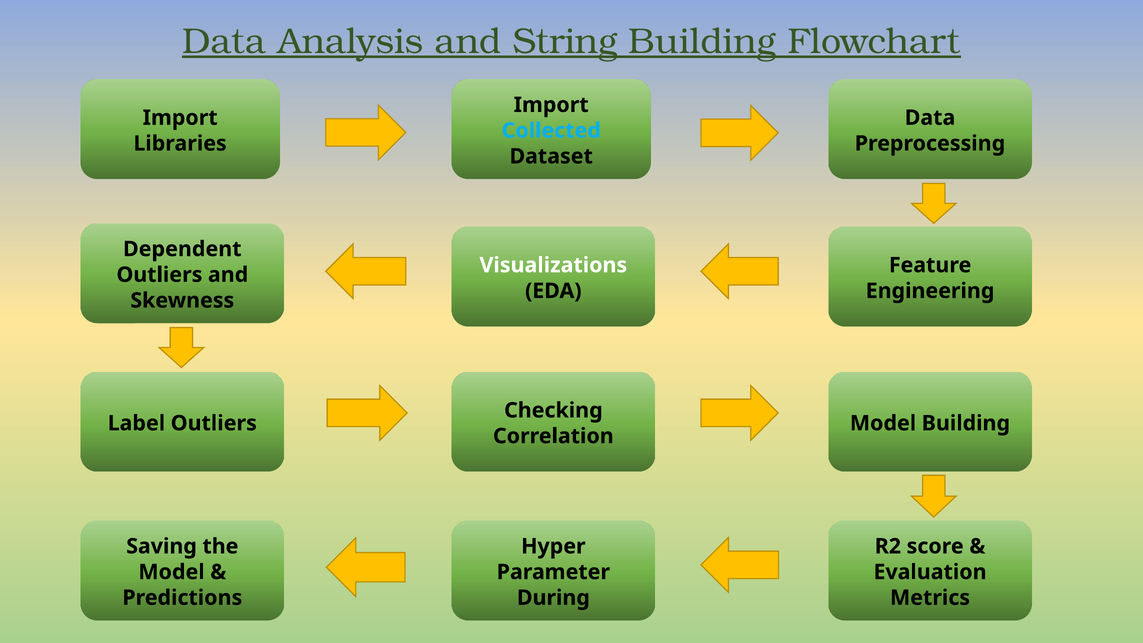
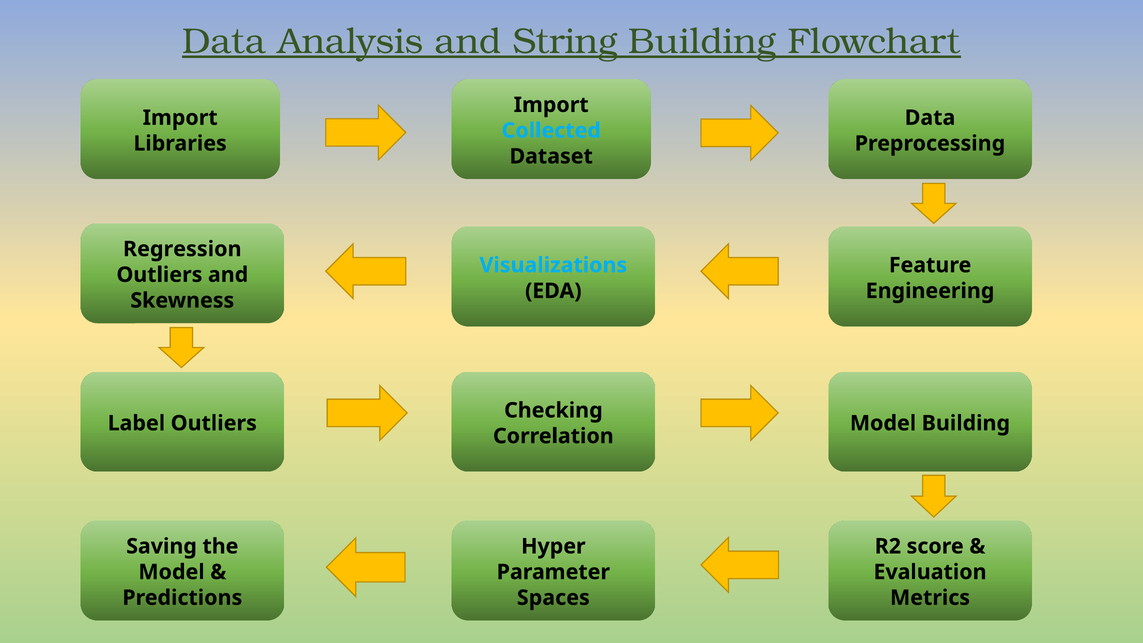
Dependent: Dependent -> Regression (182, 249)
Visualizations colour: white -> light blue (553, 265)
During: During -> Spaces (553, 598)
